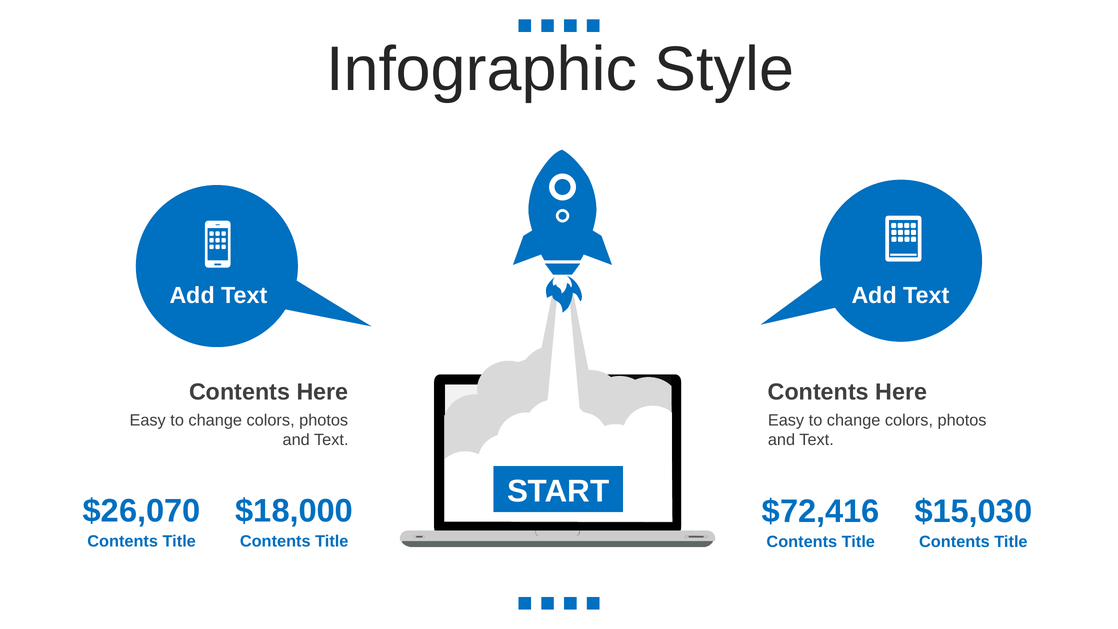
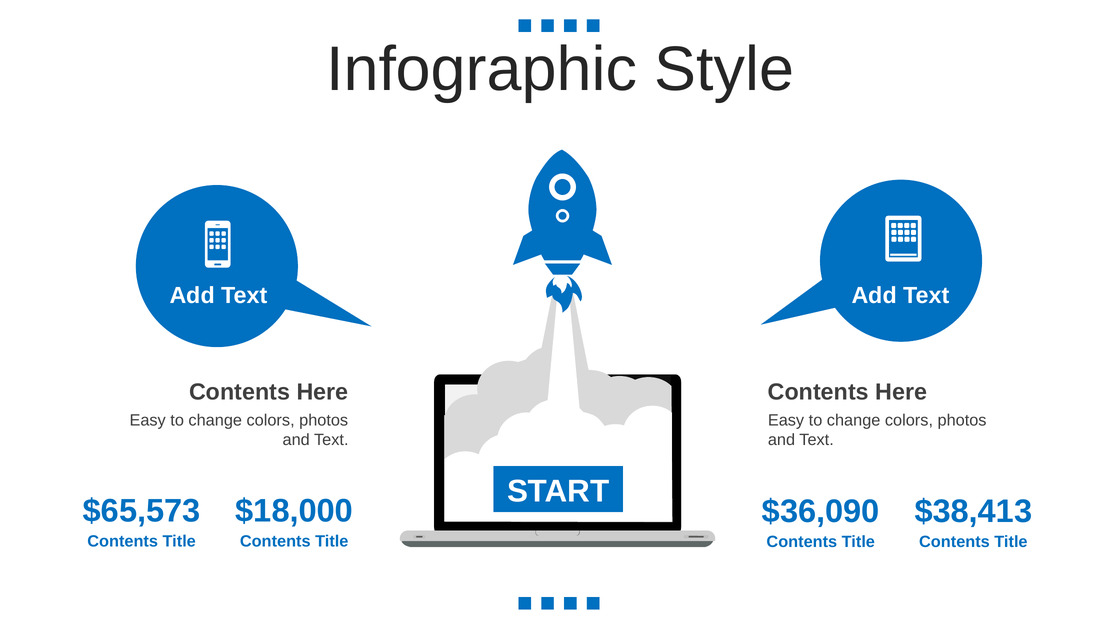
$26,070: $26,070 -> $65,573 (142, 511)
$72,416: $72,416 -> $36,090 (821, 511)
$15,030: $15,030 -> $38,413 (973, 511)
